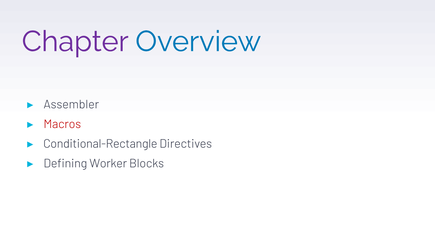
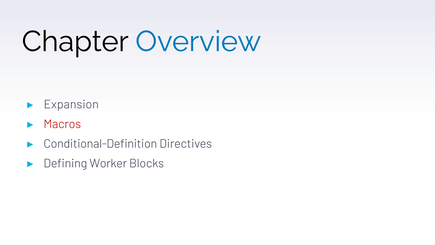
Chapter colour: purple -> black (75, 42)
Assembler: Assembler -> Expansion (71, 104)
Conditional-Rectangle: Conditional-Rectangle -> Conditional-Definition (100, 144)
